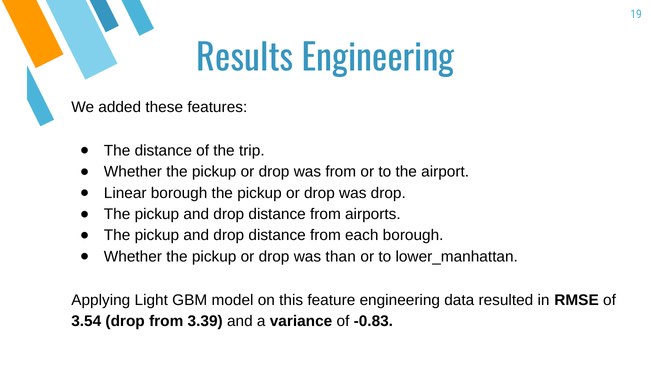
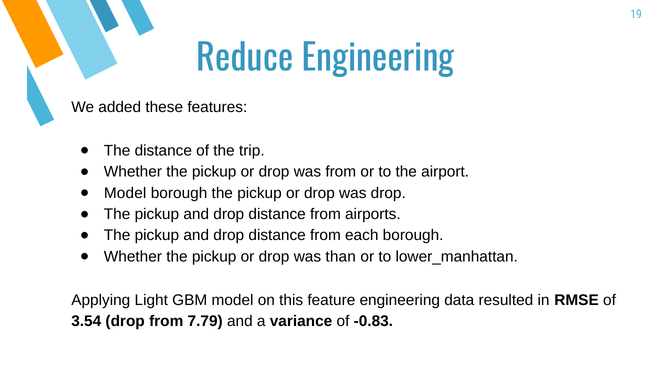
Results: Results -> Reduce (245, 59)
Linear: Linear -> Model (125, 193)
3.39: 3.39 -> 7.79 (205, 322)
